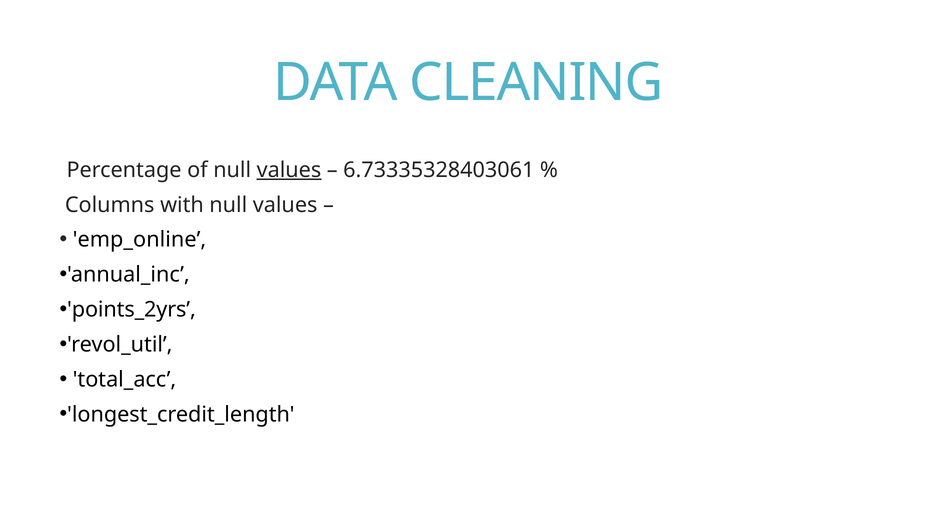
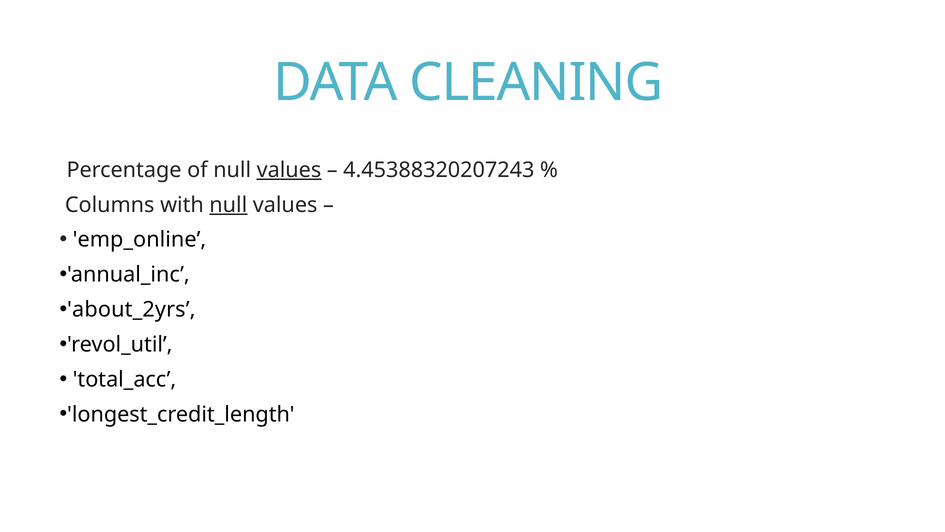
6.73335328403061: 6.73335328403061 -> 4.45388320207243 (439, 170)
null underline: none -> present (228, 205)
points_2yrs: points_2yrs -> about_2yrs (131, 309)
